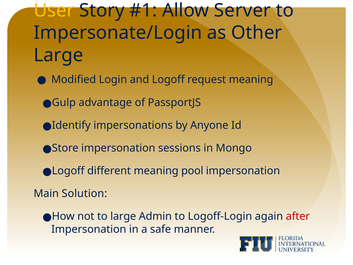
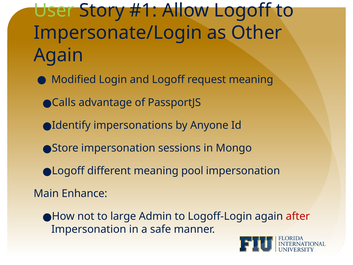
User colour: yellow -> light green (54, 10)
Allow Server: Server -> Logoff (242, 10)
Large: Large -> Again (59, 55)
Gulp: Gulp -> Calls (64, 102)
Solution: Solution -> Enhance (84, 193)
